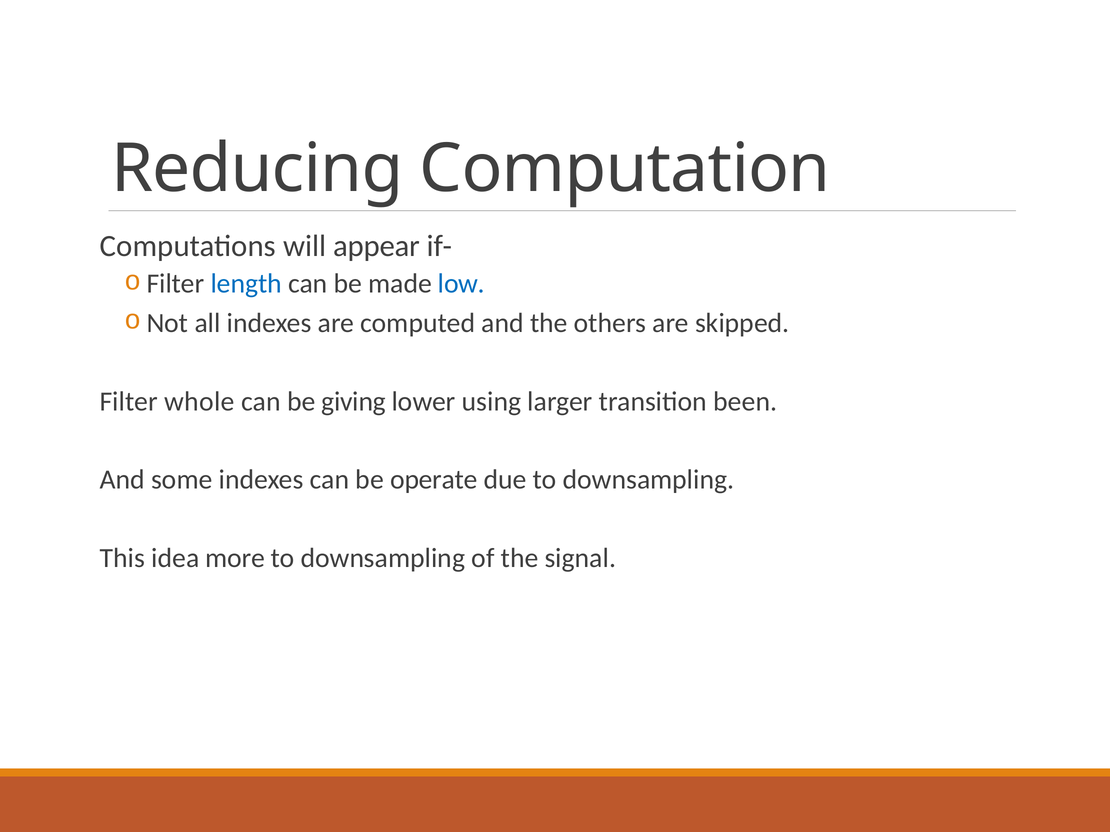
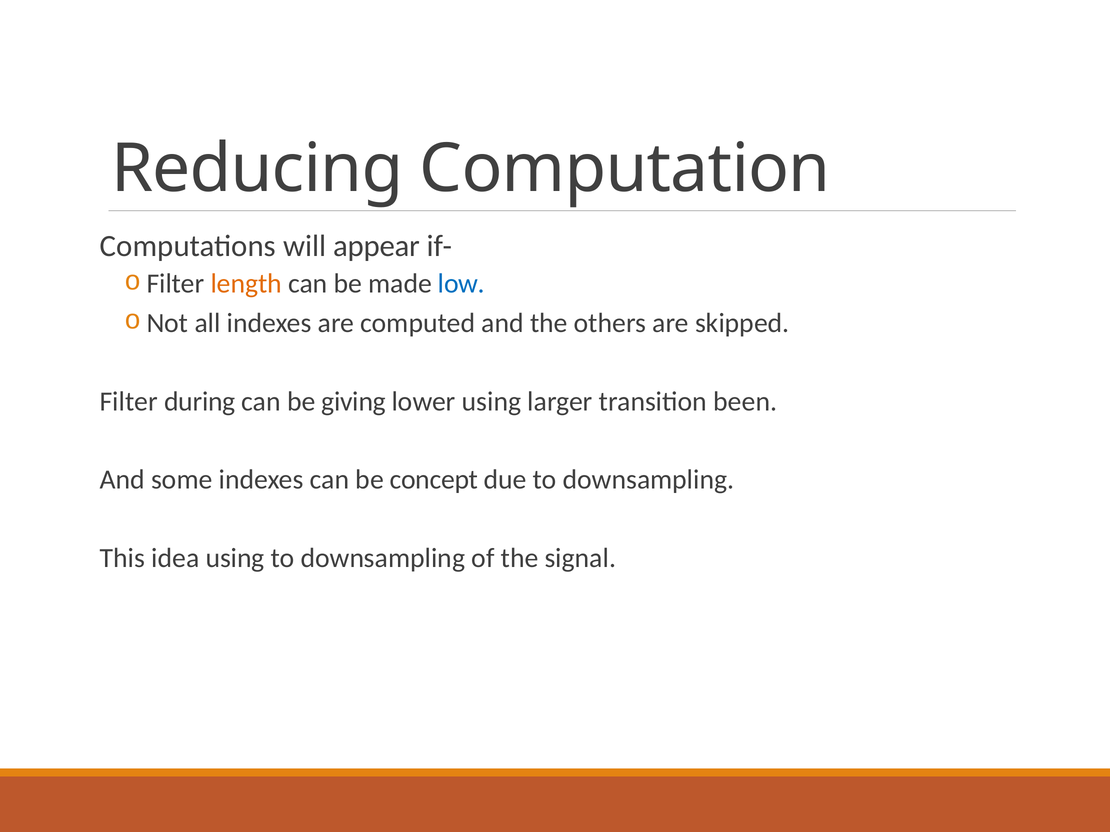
length colour: blue -> orange (246, 284)
whole: whole -> during (200, 402)
operate: operate -> concept (434, 480)
idea more: more -> using (235, 559)
